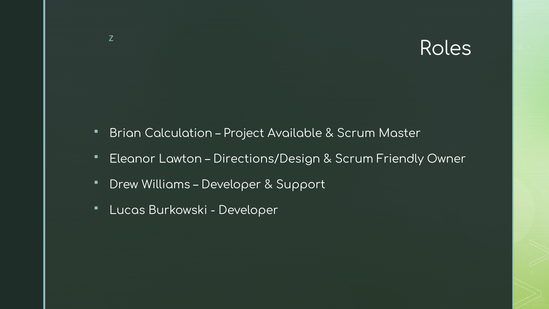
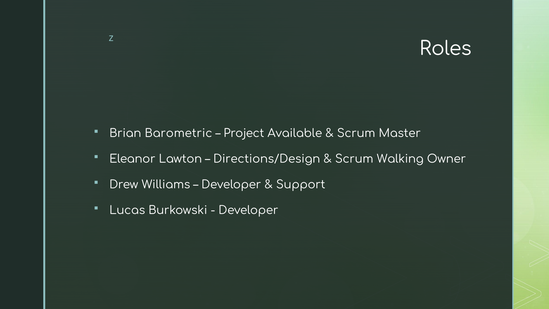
Calculation: Calculation -> Barometric (178, 133)
Friendly: Friendly -> Walking (400, 159)
